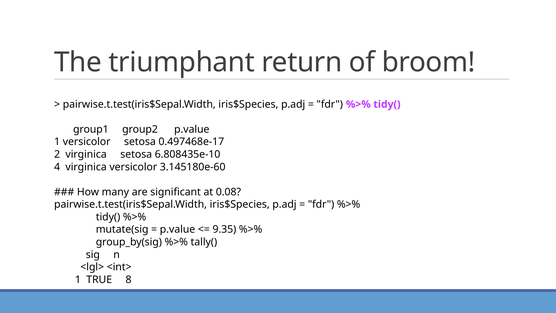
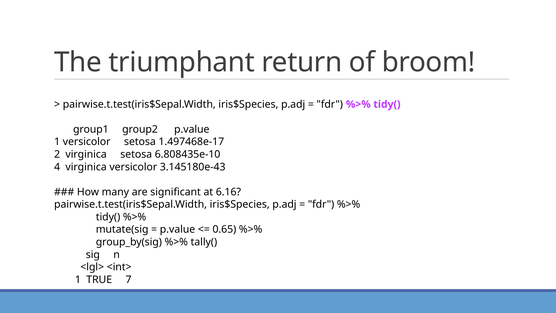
0.497468e-17: 0.497468e-17 -> 1.497468e-17 (191, 142)
3.145180e-60: 3.145180e-60 -> 3.145180e-43 (193, 167)
0.08: 0.08 -> 6.16 (228, 192)
9.35: 9.35 -> 0.65 (224, 229)
8: 8 -> 7 (129, 279)
